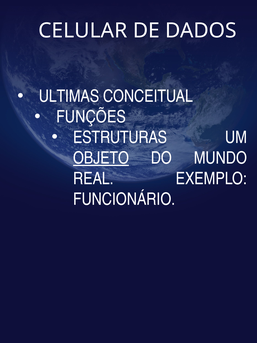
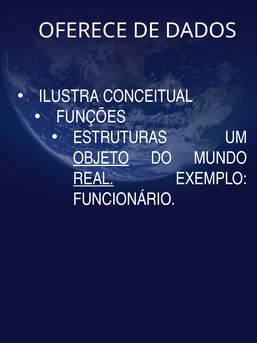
CELULAR: CELULAR -> OFERECE (83, 31)
ULTIMAS: ULTIMAS -> ILUSTRA (69, 96)
REAL underline: none -> present (93, 178)
